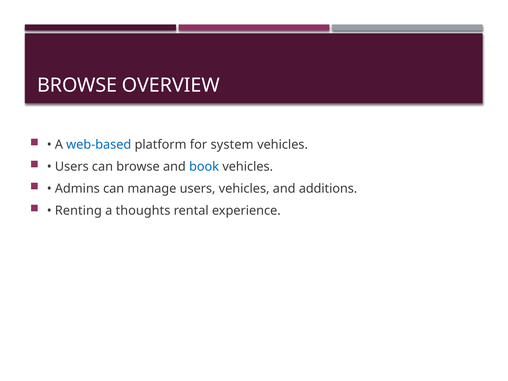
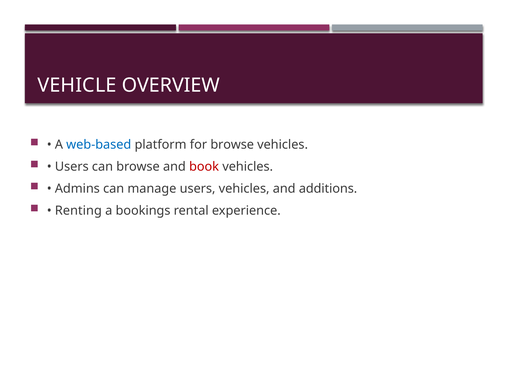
BROWSE: BROWSE -> VEHICLE (77, 85)
for system: system -> browse (232, 145)
book colour: blue -> red (204, 167)
thoughts: thoughts -> bookings (143, 211)
